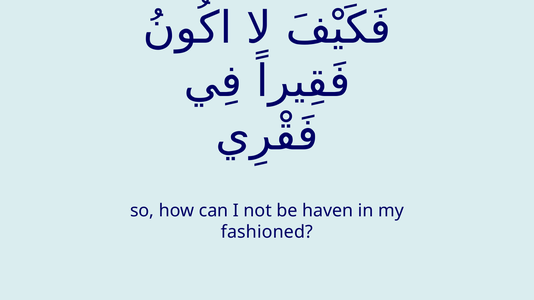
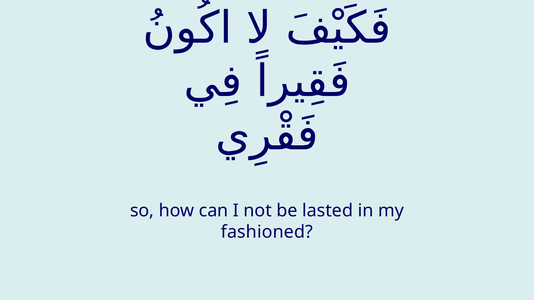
haven: haven -> lasted (328, 211)
